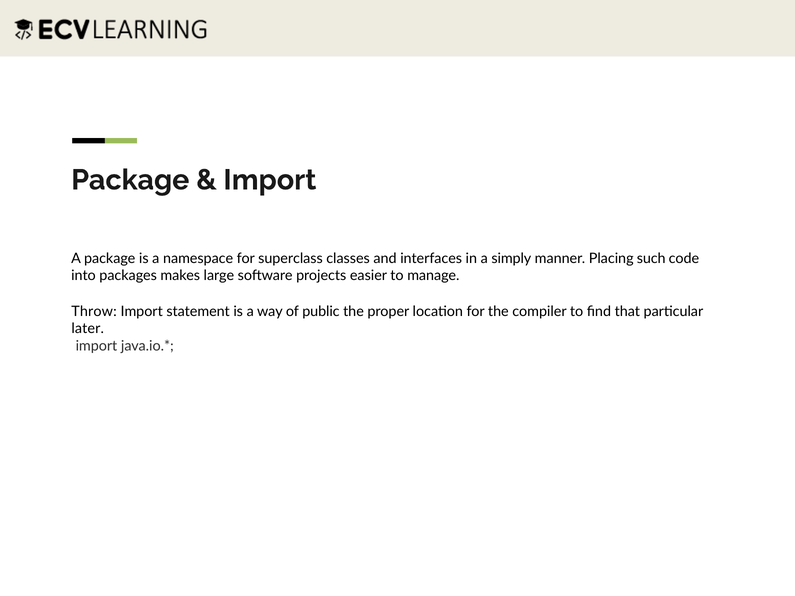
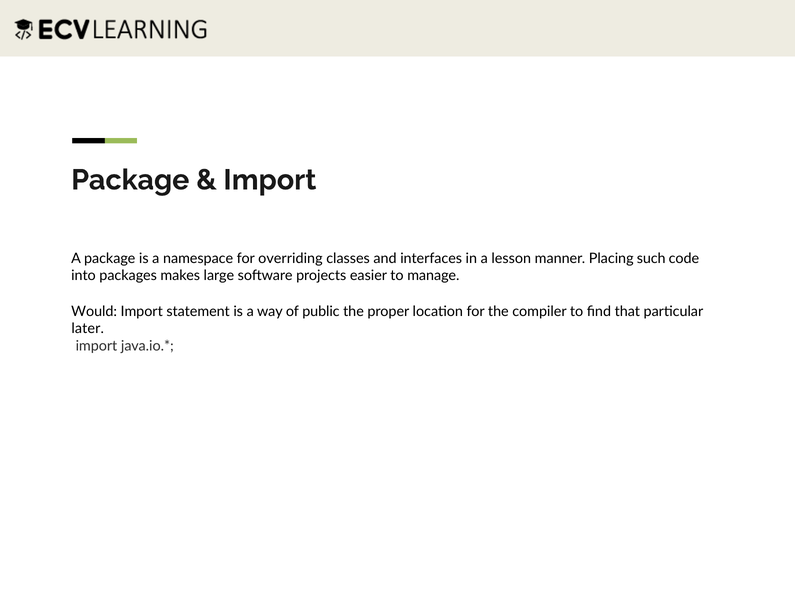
superclass: superclass -> overriding (290, 259)
simply: simply -> lesson (511, 259)
Throw: Throw -> Would (94, 312)
